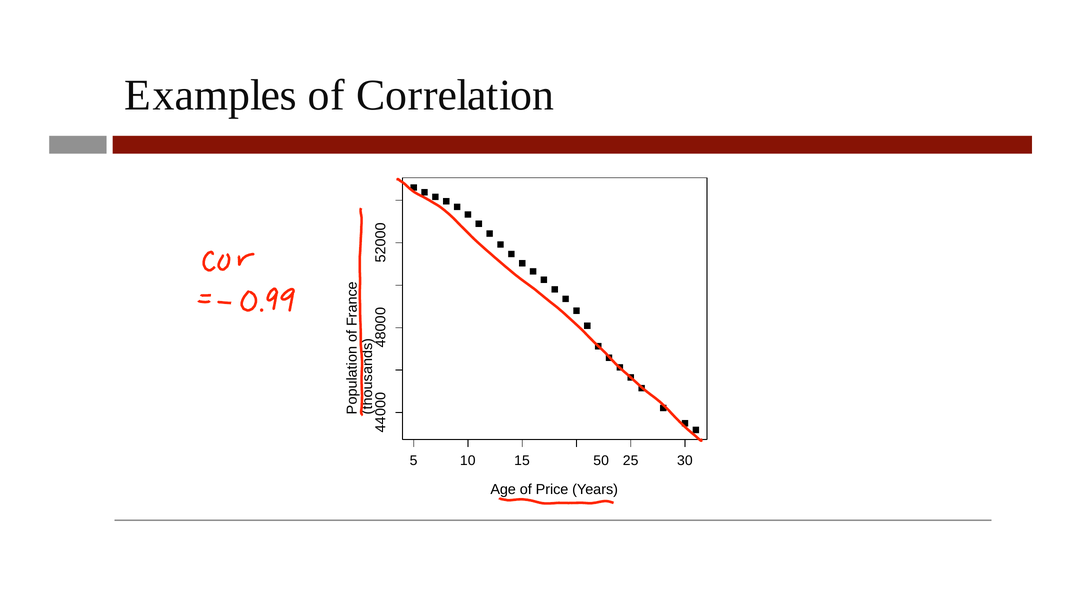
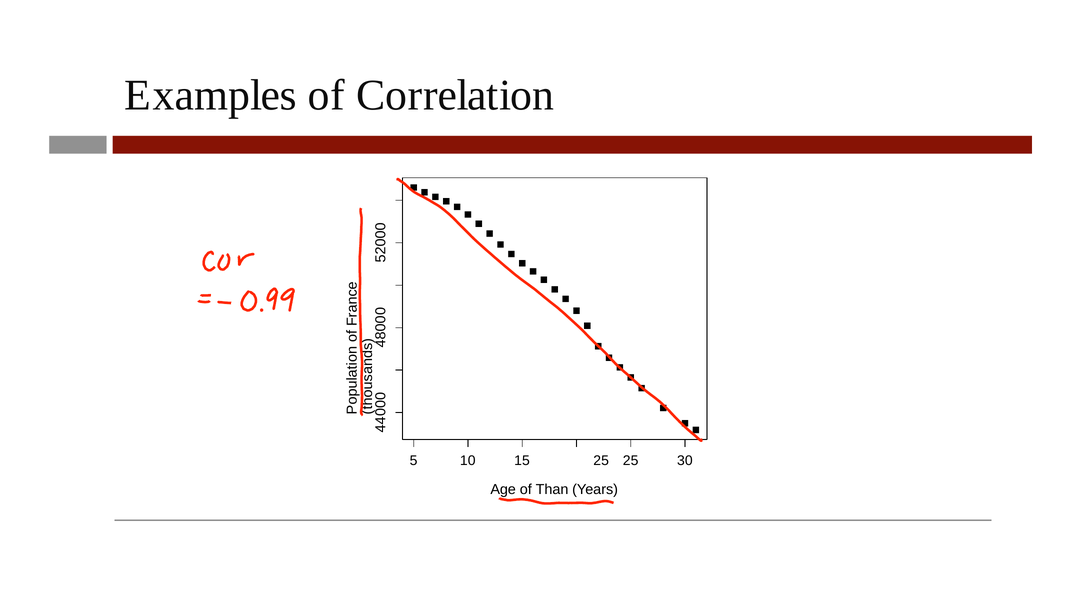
15 50: 50 -> 25 (601, 461)
Price: Price -> Than (552, 489)
